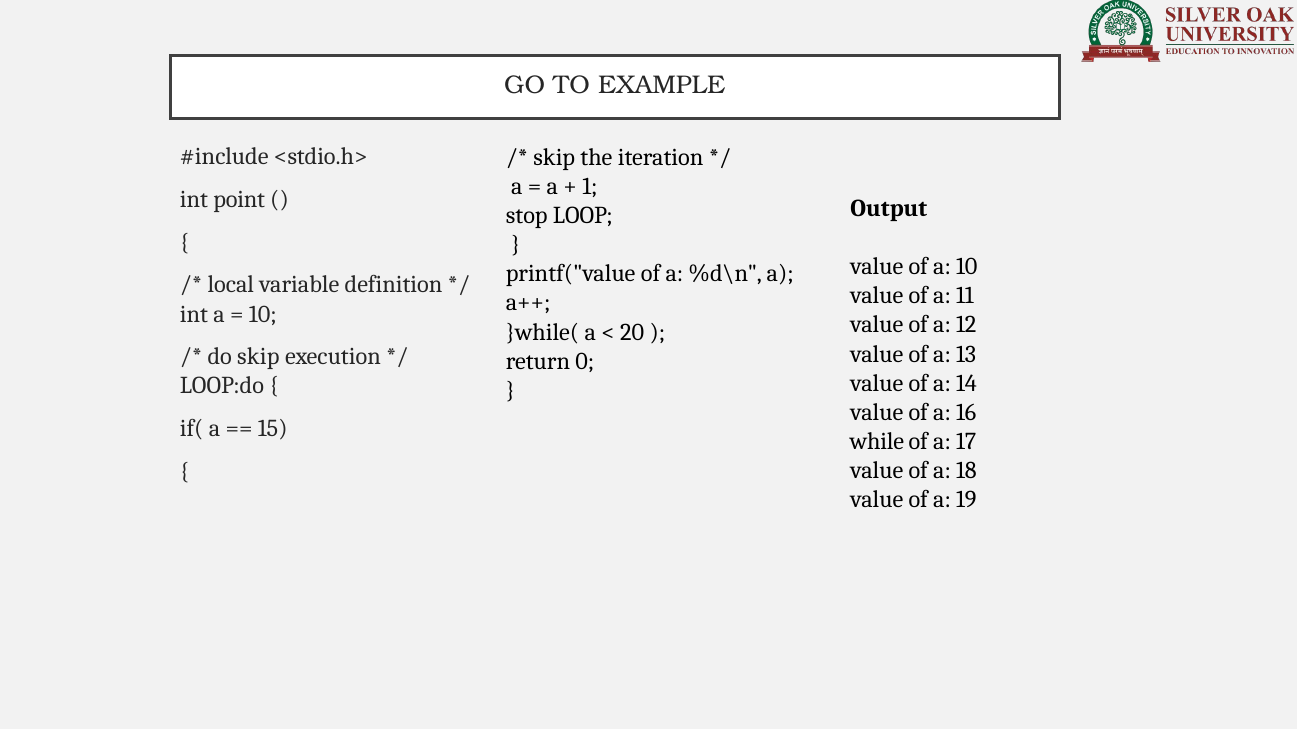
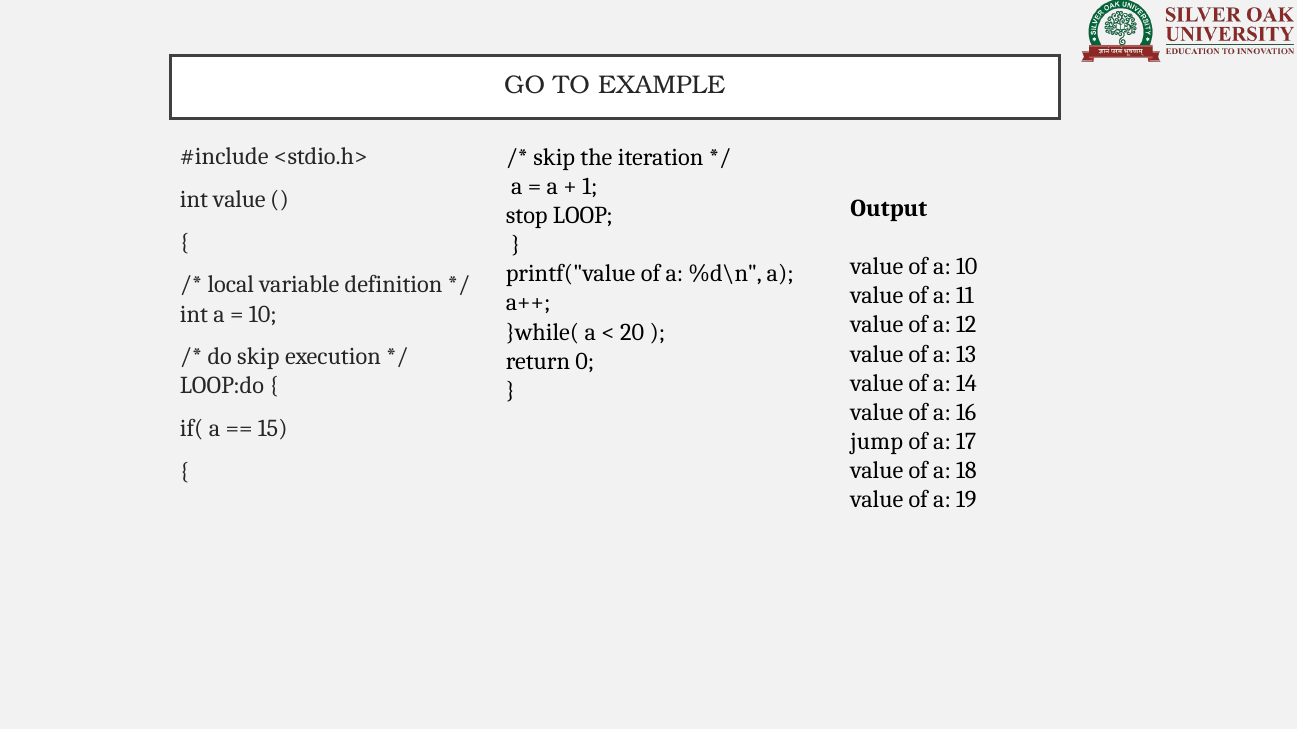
int point: point -> value (239, 200)
while: while -> jump (877, 442)
